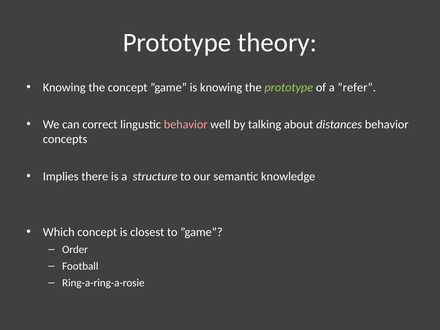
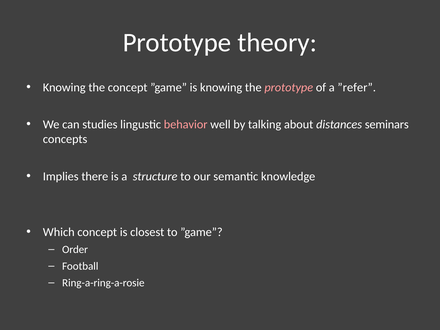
prototype colour: light green -> pink (289, 87)
correct: correct -> studies (100, 125)
distances behavior: behavior -> seminars (387, 125)
